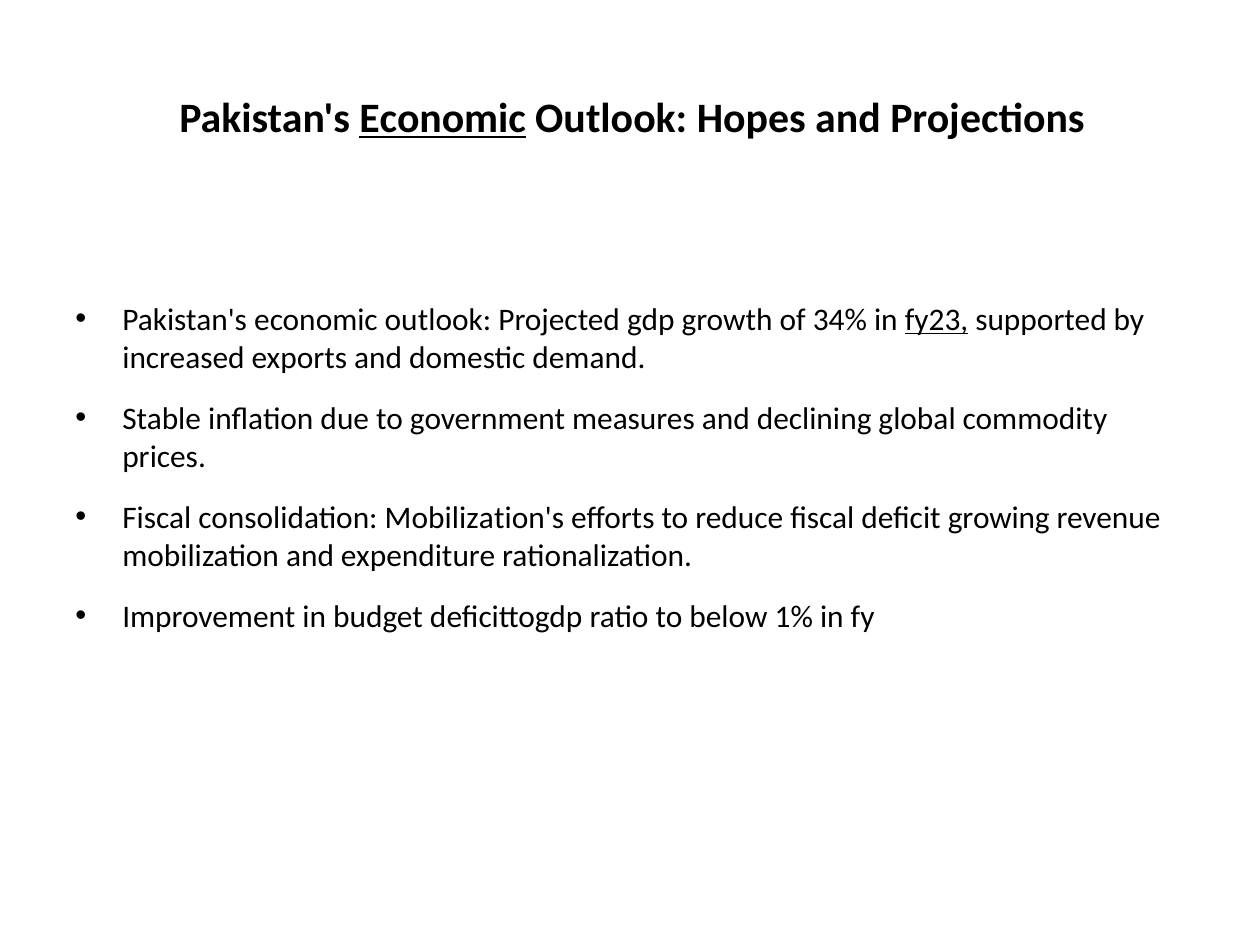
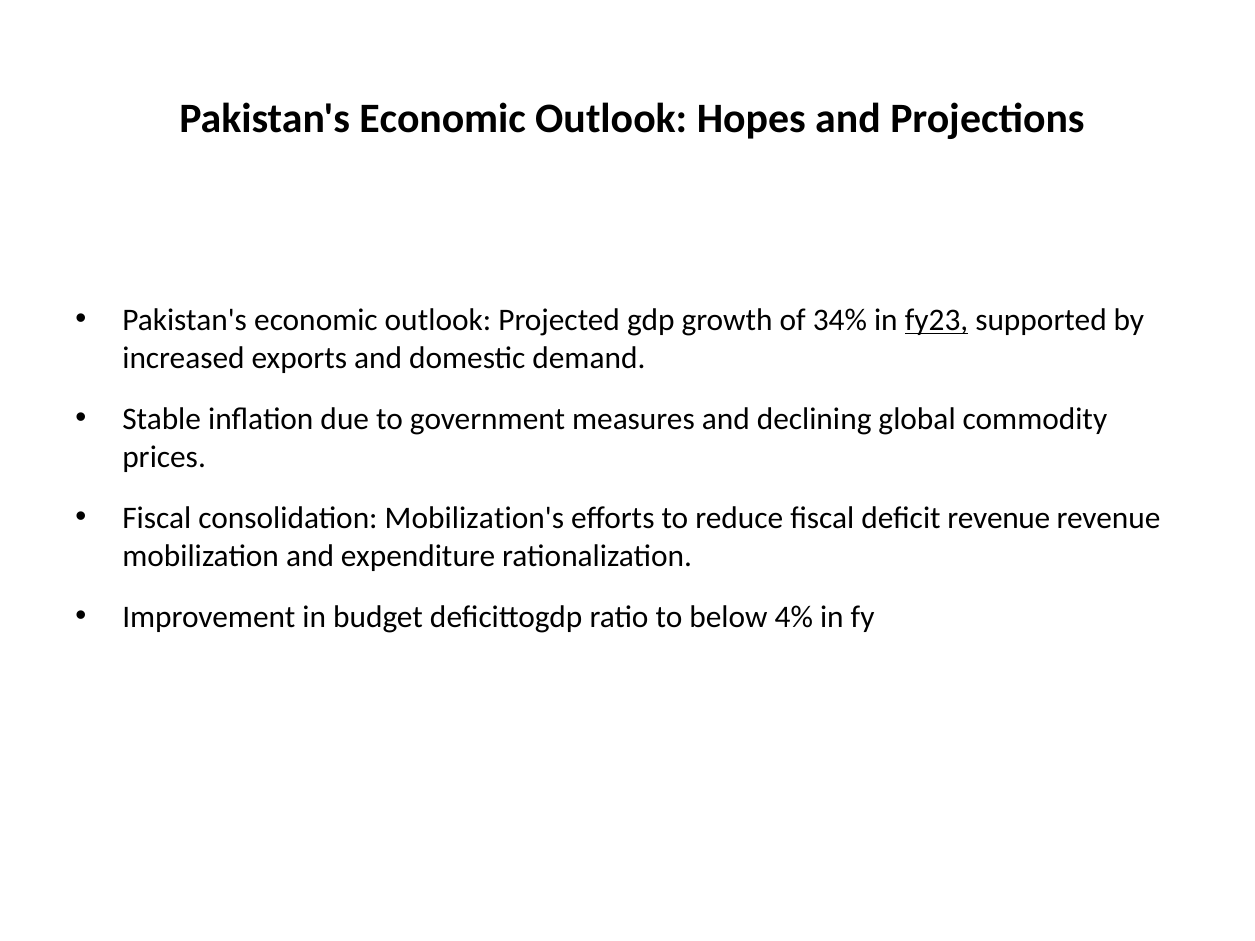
Economic underline: present -> none (443, 119)
deficit growing: growing -> revenue (999, 518)
1%: 1% -> 4% (794, 617)
